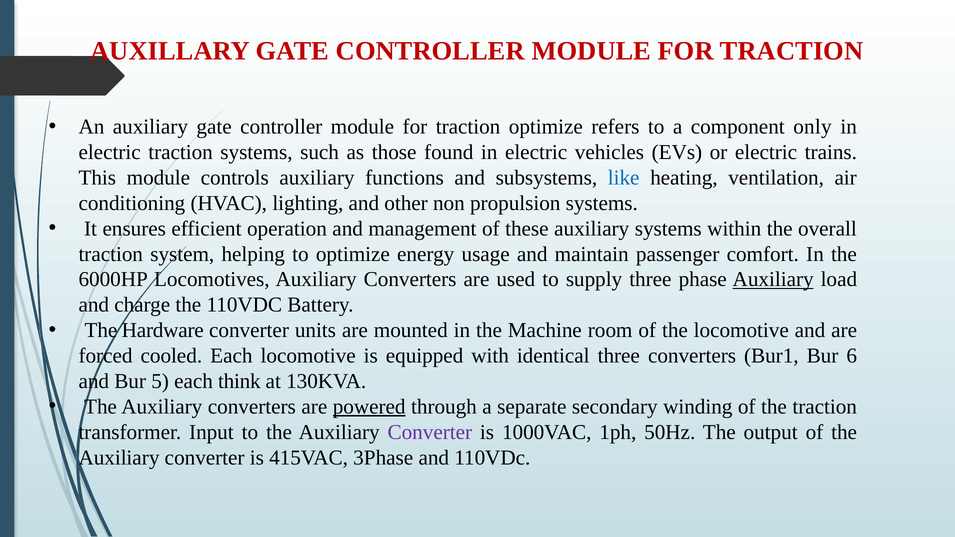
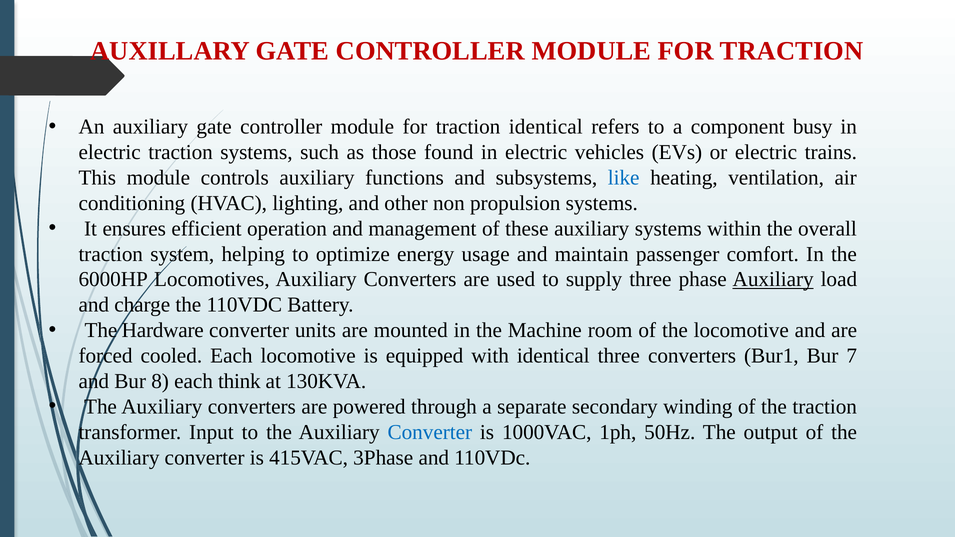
traction optimize: optimize -> identical (546, 127)
only: only -> busy (813, 127)
6: 6 -> 7 (852, 356)
5: 5 -> 8 (160, 381)
powered underline: present -> none (369, 407)
Converter colour: purple -> blue (430, 432)
